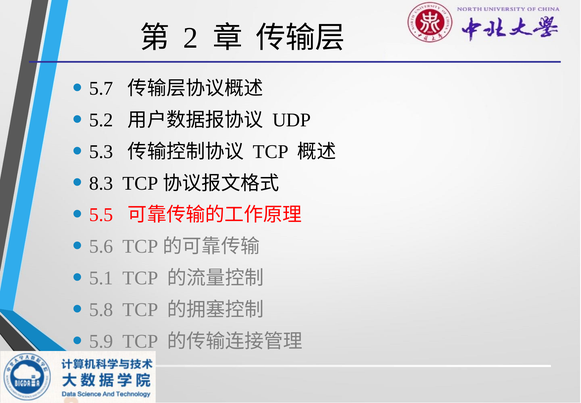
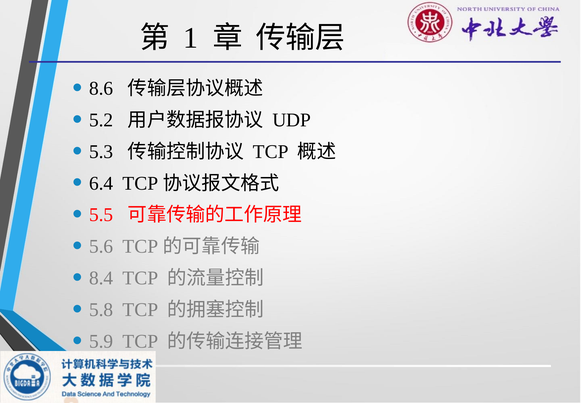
2: 2 -> 1 (191, 38)
5.7: 5.7 -> 8.6 (101, 88)
8.3: 8.3 -> 6.4 (101, 183)
5.1: 5.1 -> 8.4 (101, 278)
